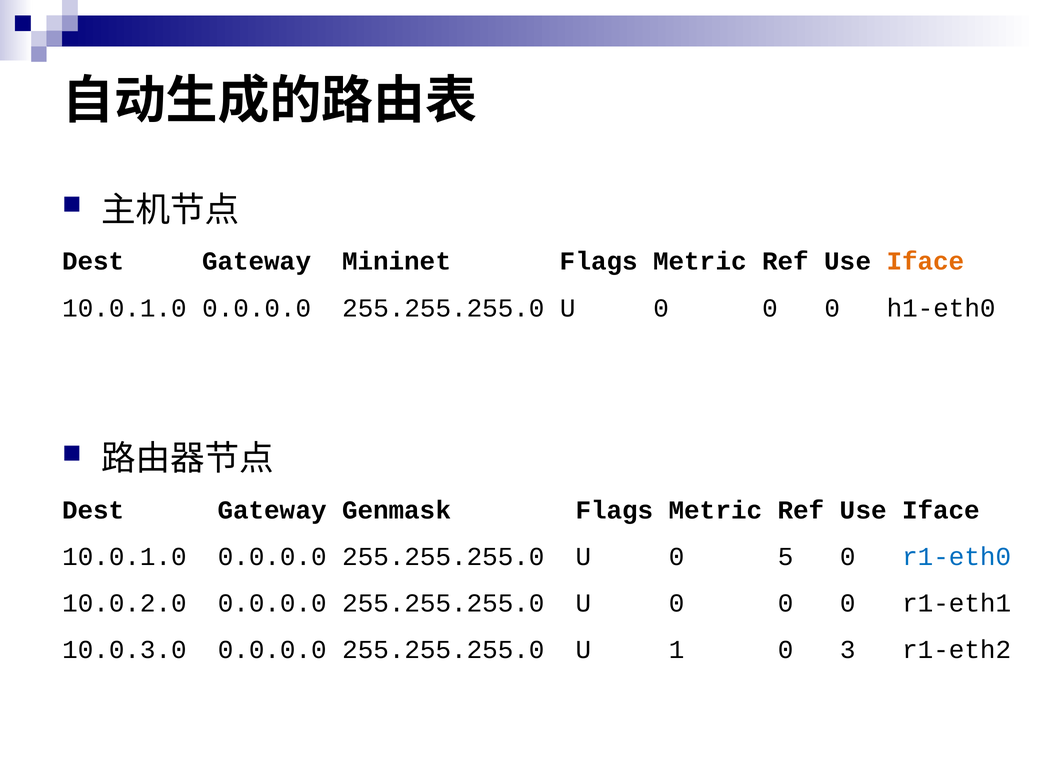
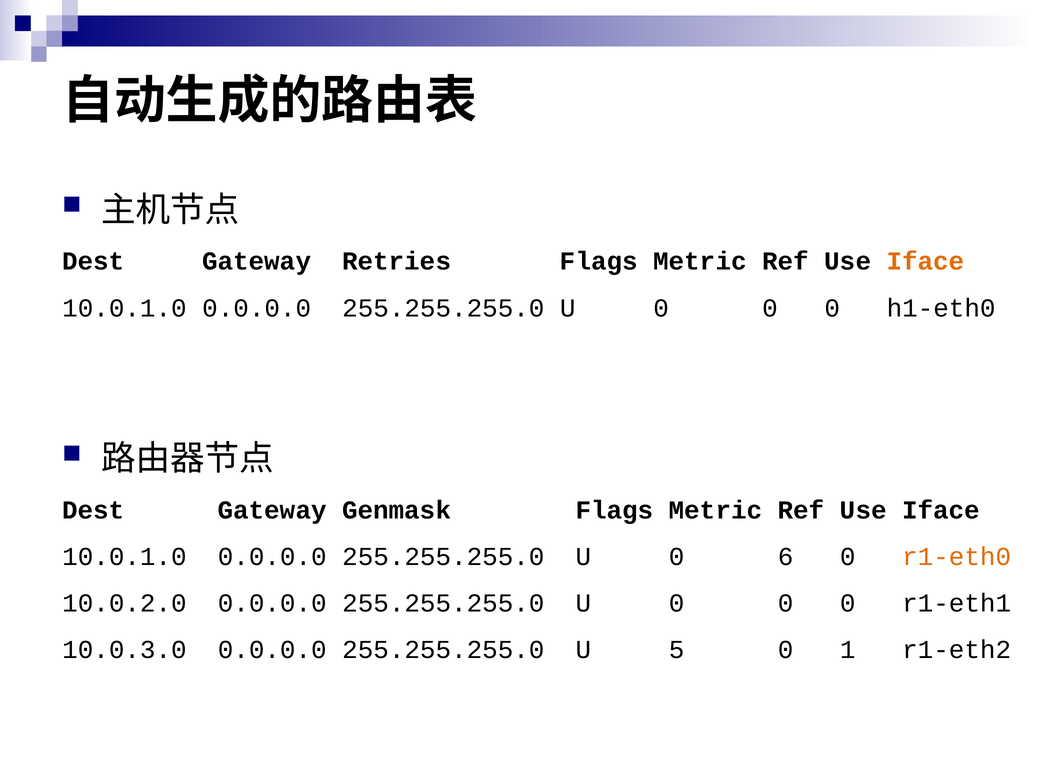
Mininet: Mininet -> Retries (397, 262)
5: 5 -> 6 (786, 557)
r1-eth0 colour: blue -> orange (957, 557)
1: 1 -> 5 (677, 651)
3: 3 -> 1 (848, 651)
